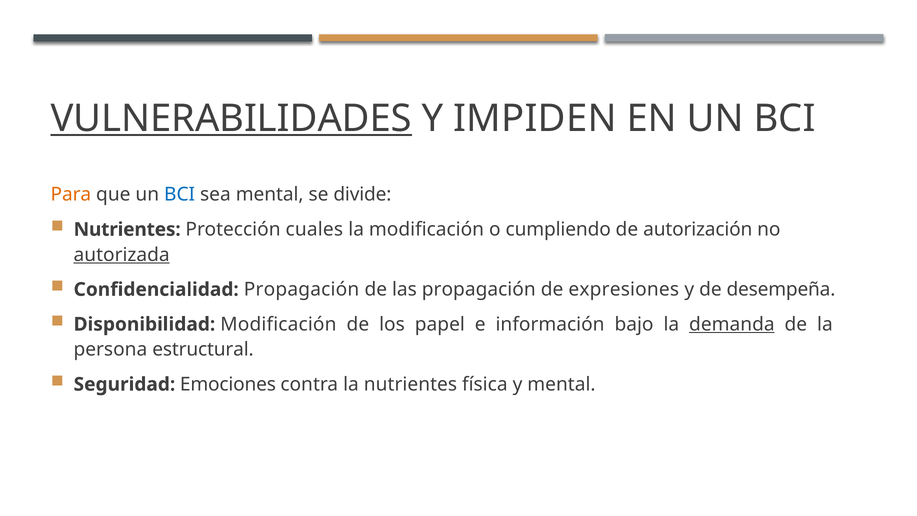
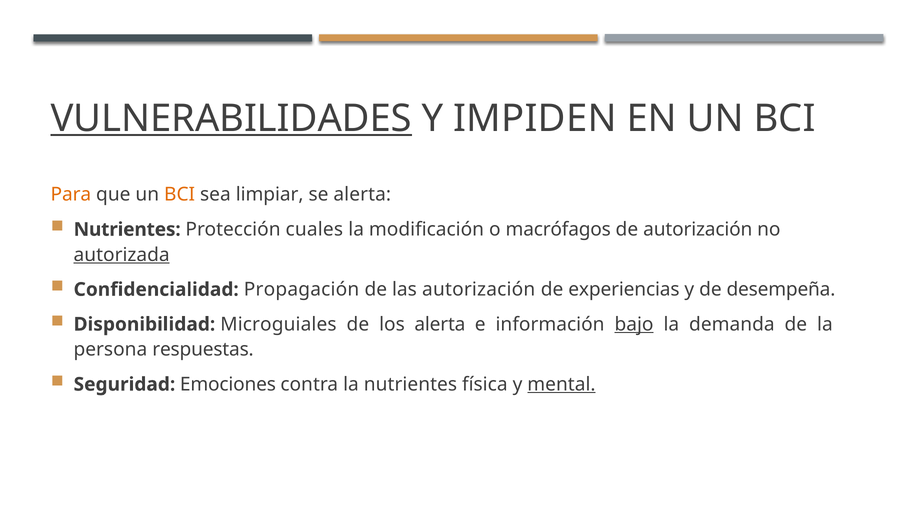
BCI colour: blue -> orange (180, 195)
sea mental: mental -> limpiar (270, 195)
se divide: divide -> alerta (362, 195)
cumpliendo: cumpliendo -> macrófagos (558, 229)
las propagación: propagación -> autorización (479, 289)
expresiones: expresiones -> experiencias (624, 289)
Disponibilidad Modificación: Modificación -> Microguiales (278, 324)
los papel: papel -> alerta (440, 324)
bajo underline: none -> present (634, 324)
demanda underline: present -> none (732, 324)
estructural: estructural -> respuestas (203, 349)
mental underline: none -> present (561, 384)
